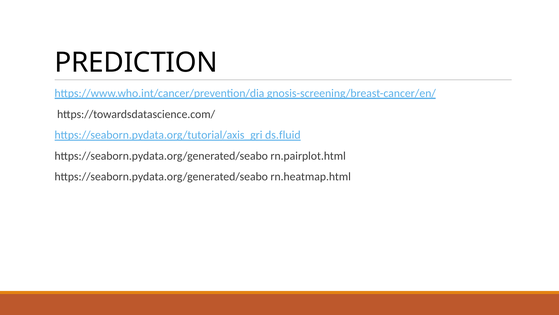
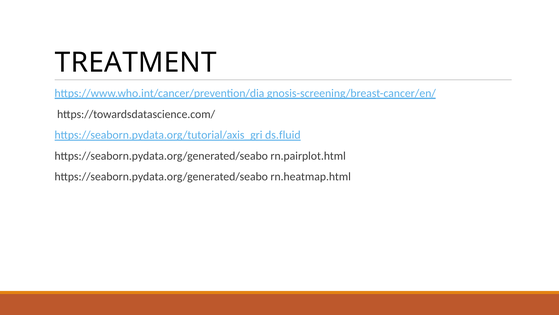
PREDICTION: PREDICTION -> TREATMENT (136, 63)
